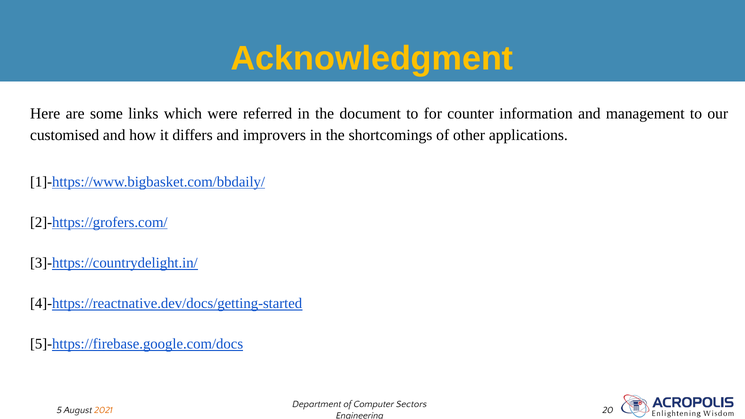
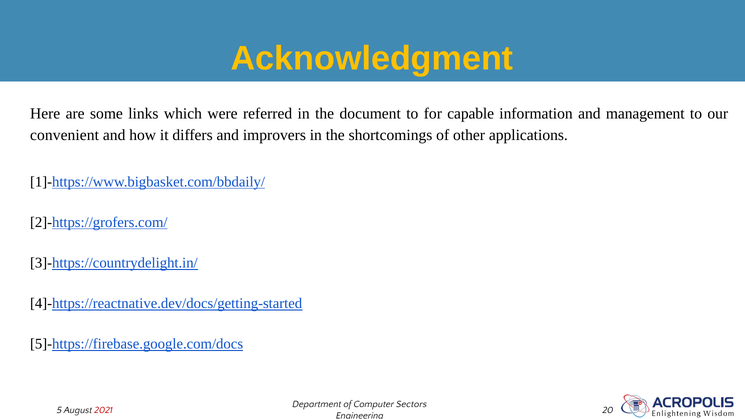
counter: counter -> capable (471, 114)
customised: customised -> convenient (65, 135)
2021 colour: orange -> red (104, 410)
